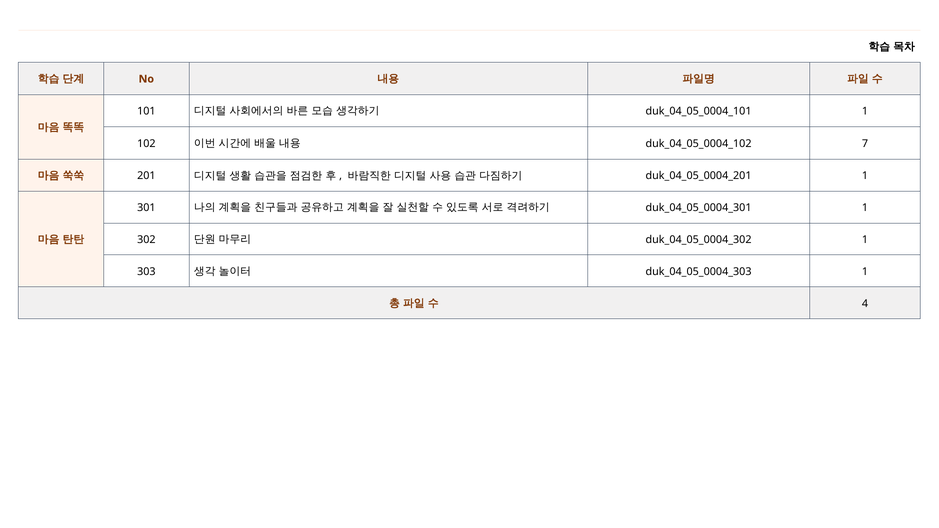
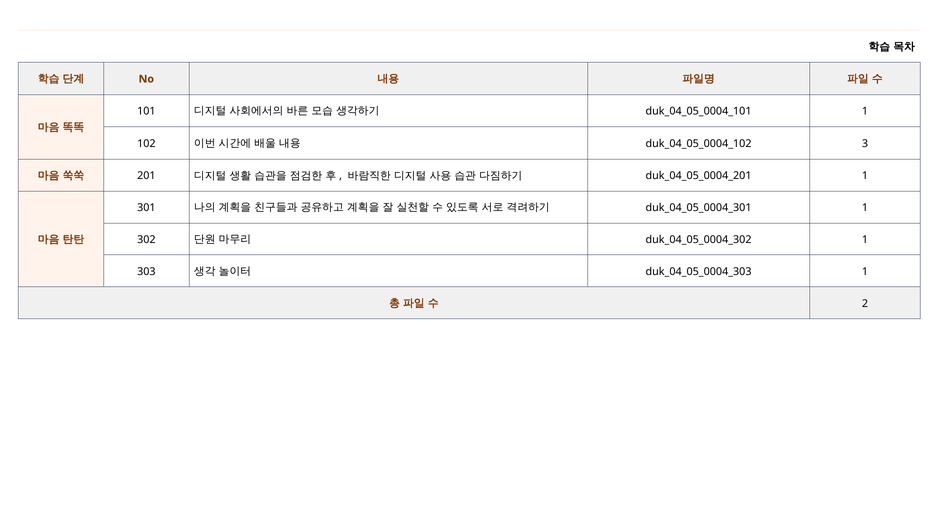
7: 7 -> 3 (865, 144)
4: 4 -> 2 (865, 304)
